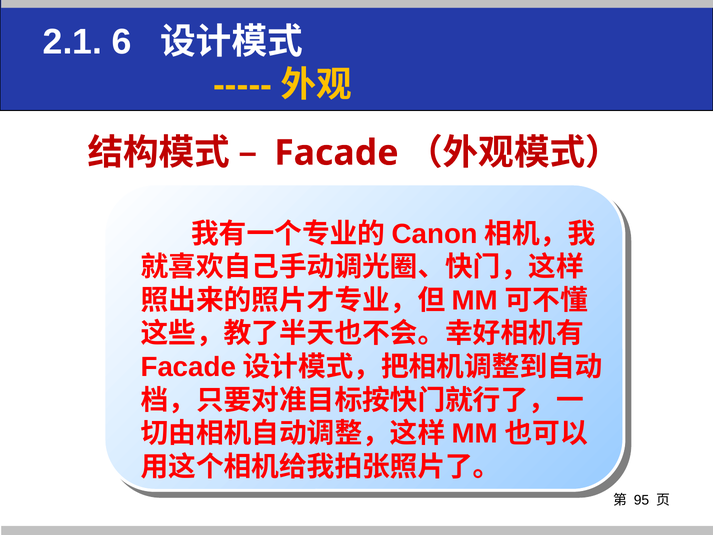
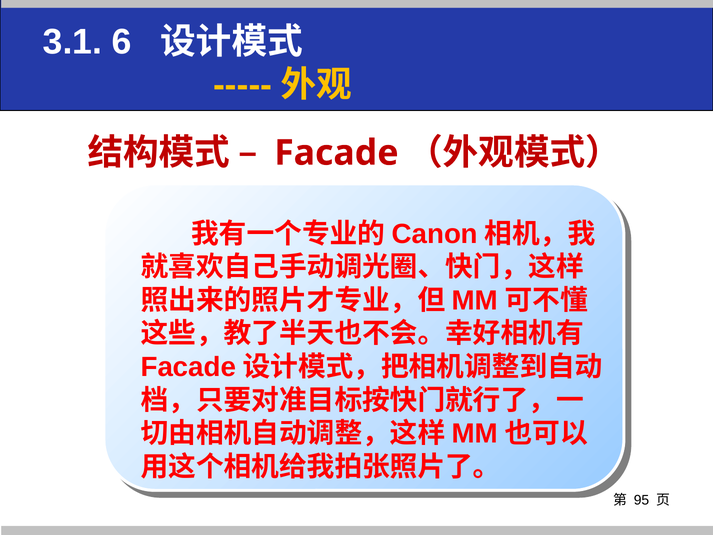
2.1: 2.1 -> 3.1 (72, 42)
